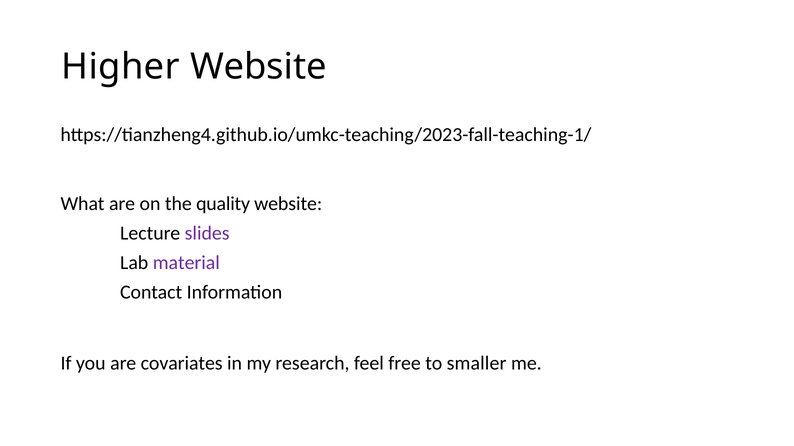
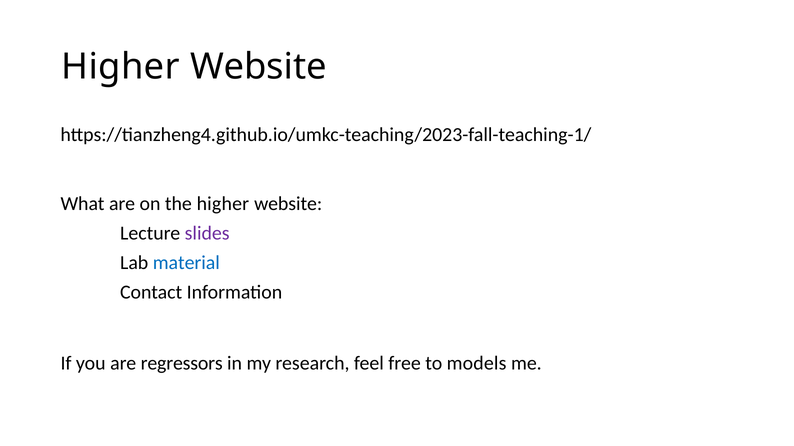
the quality: quality -> higher (223, 204)
material colour: purple -> blue (186, 263)
covariates: covariates -> regressors (182, 364)
smaller: smaller -> models (477, 364)
